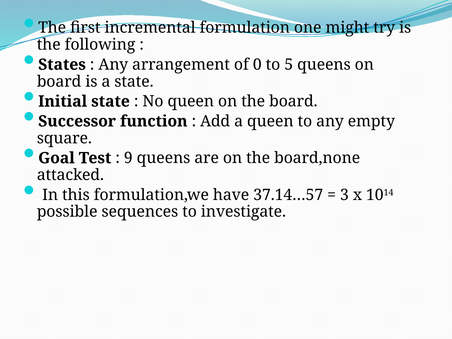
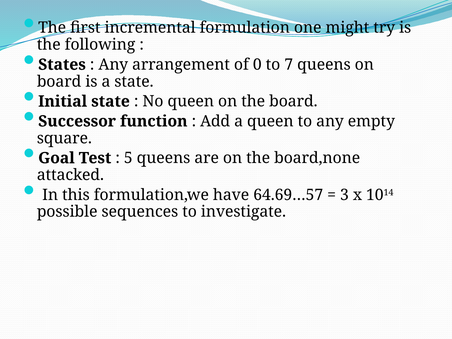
5: 5 -> 7 (289, 65)
9: 9 -> 5 (128, 158)
37.14…57: 37.14…57 -> 64.69…57 (288, 195)
